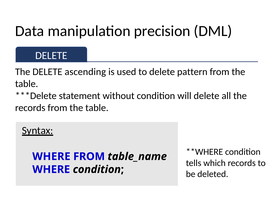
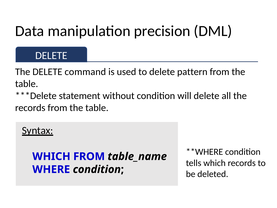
ascending: ascending -> command (85, 72)
WHERE: WHERE -> WHICH (51, 156)
